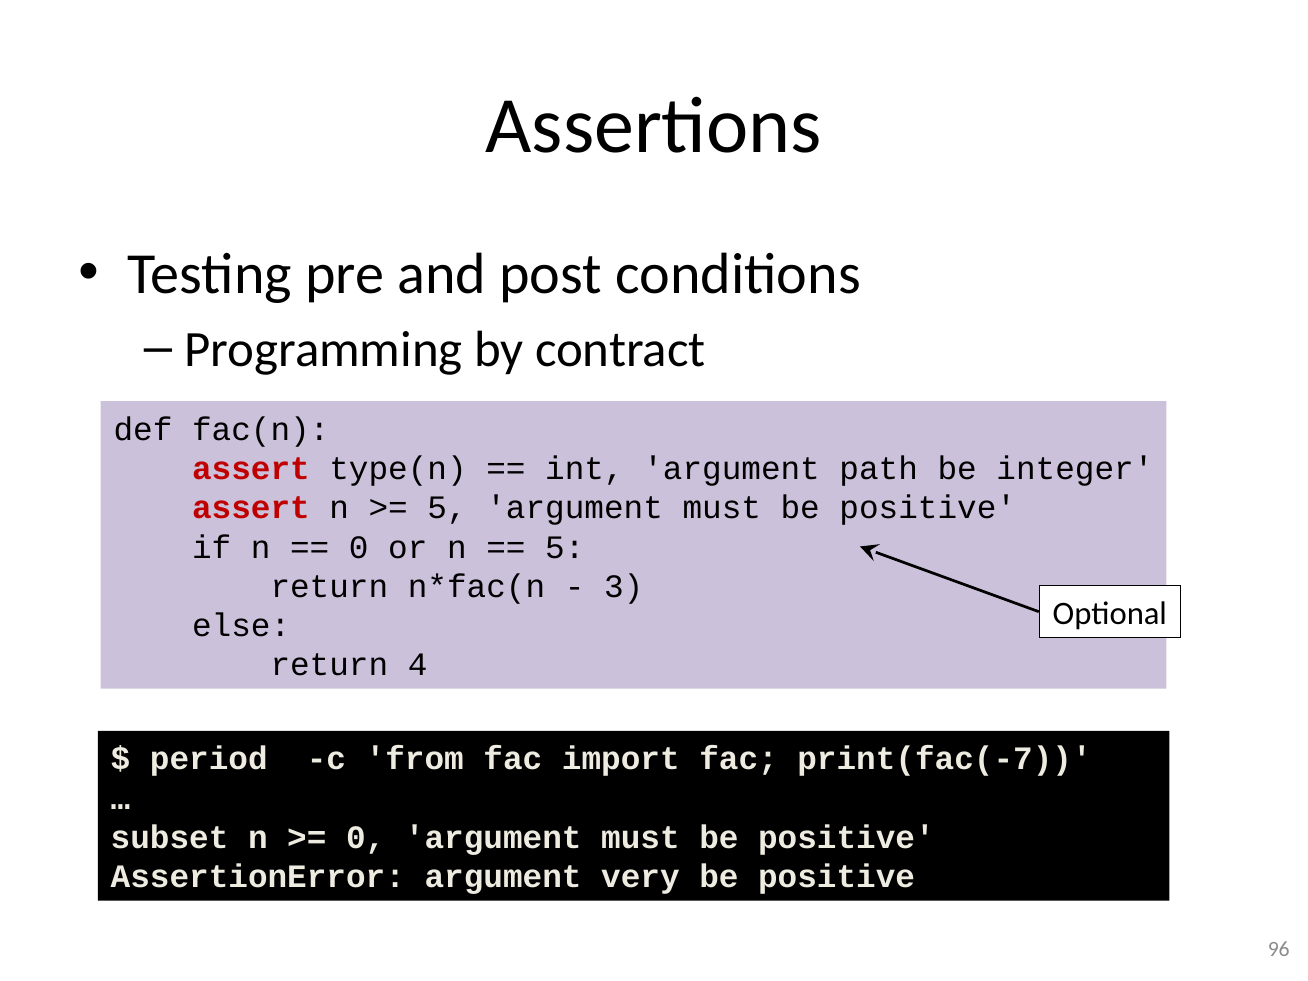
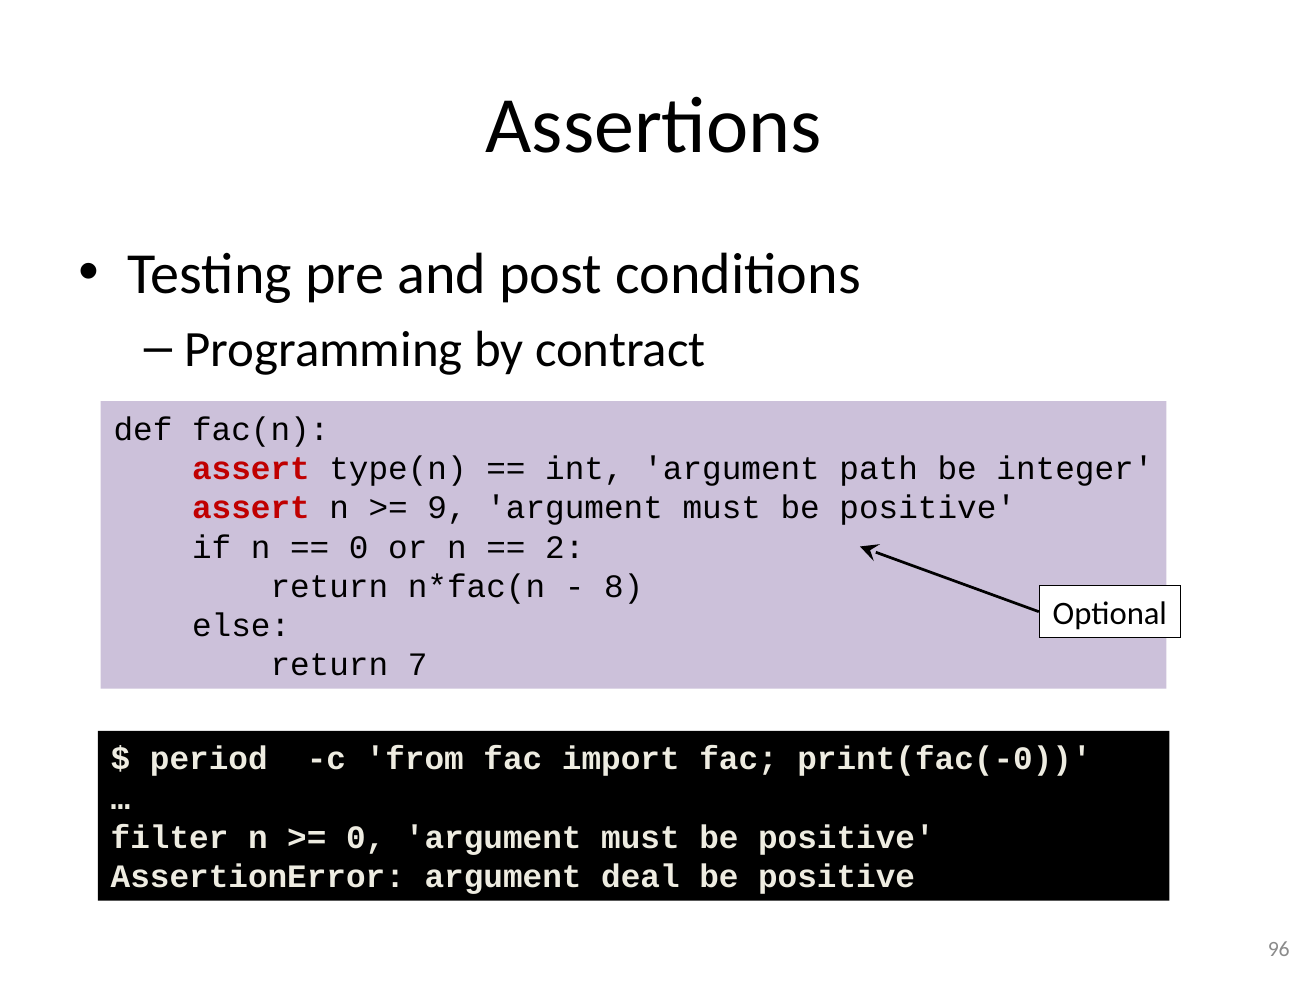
5: 5 -> 9 (447, 508)
5: 5 -> 2 (565, 547)
3: 3 -> 8 (624, 586)
4: 4 -> 7 (418, 665)
print(fac(-7: print(fac(-7 -> print(fac(-0 (945, 759)
subset: subset -> filter (170, 838)
very: very -> deal (640, 877)
